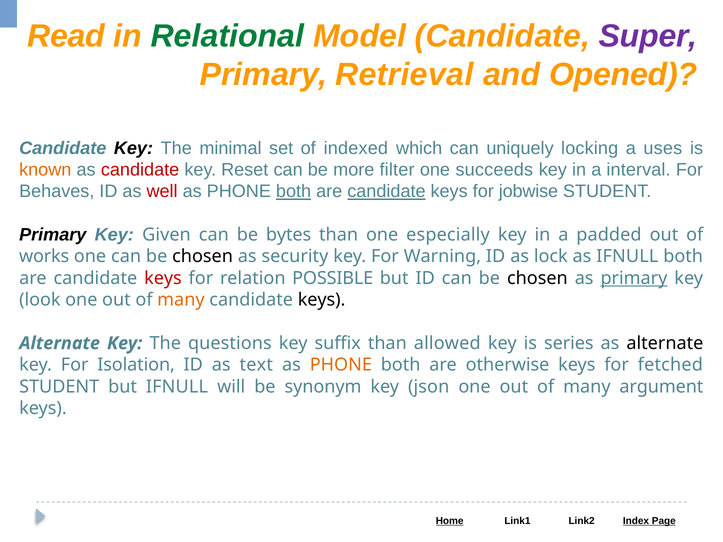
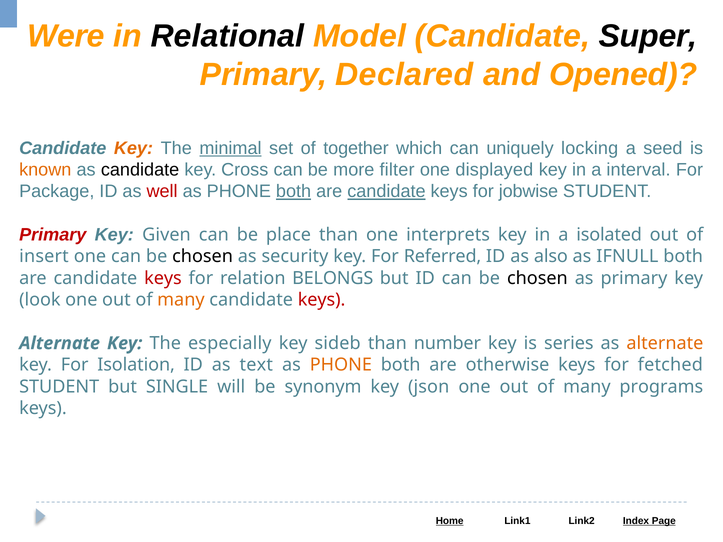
Read: Read -> Were (66, 36)
Relational colour: green -> black (227, 36)
Super colour: purple -> black (648, 36)
Retrieval: Retrieval -> Declared (404, 75)
Key colour: black -> orange (133, 148)
minimal underline: none -> present (230, 148)
indexed: indexed -> together (356, 148)
uses: uses -> seed (663, 148)
candidate colour: red -> black (140, 170)
Reset: Reset -> Cross (245, 170)
succeeds: succeeds -> displayed (494, 170)
Behaves: Behaves -> Package (57, 192)
Primary colour: black -> red (53, 235)
bytes: bytes -> place (288, 235)
especially: especially -> interprets (448, 235)
padded: padded -> isolated (609, 235)
works: works -> insert (44, 257)
Warning: Warning -> Referred (443, 257)
lock: lock -> also (551, 257)
POSSIBLE: POSSIBLE -> BELONGS (333, 278)
primary underline: present -> none (634, 278)
keys colour: black -> red (322, 300)
questions: questions -> especially (230, 343)
suffix: suffix -> sideb (338, 343)
allowed: allowed -> number (447, 343)
alternate colour: black -> orange (665, 343)
but IFNULL: IFNULL -> SINGLE (177, 387)
argument: argument -> programs (661, 387)
